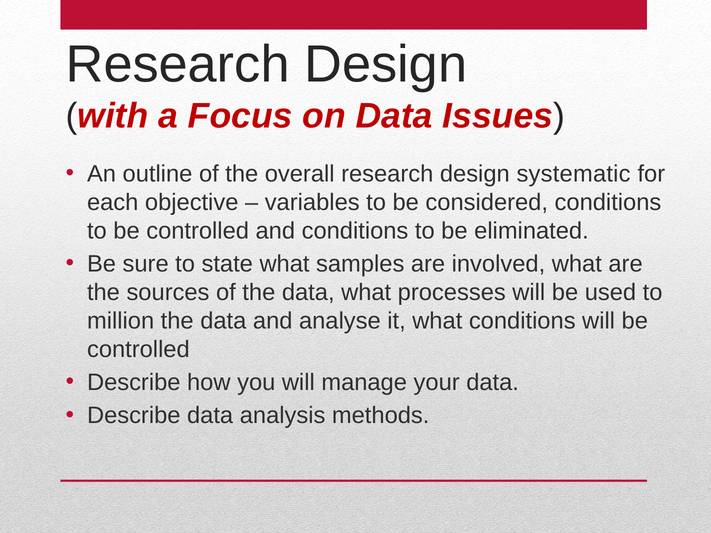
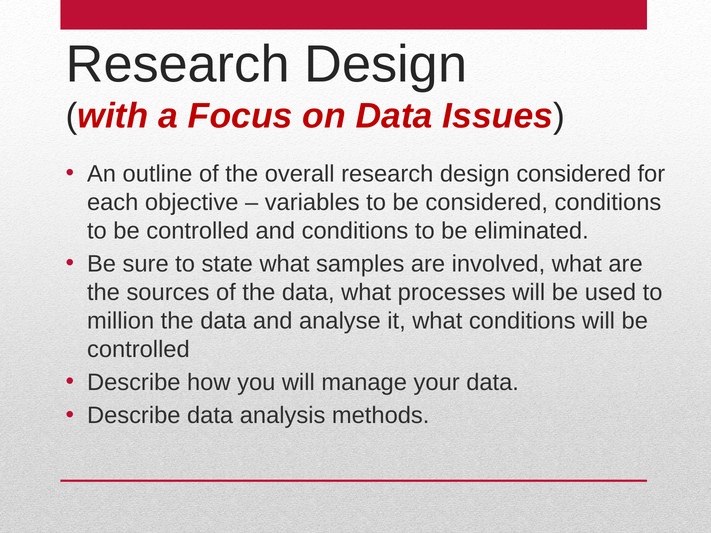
design systematic: systematic -> considered (574, 174)
